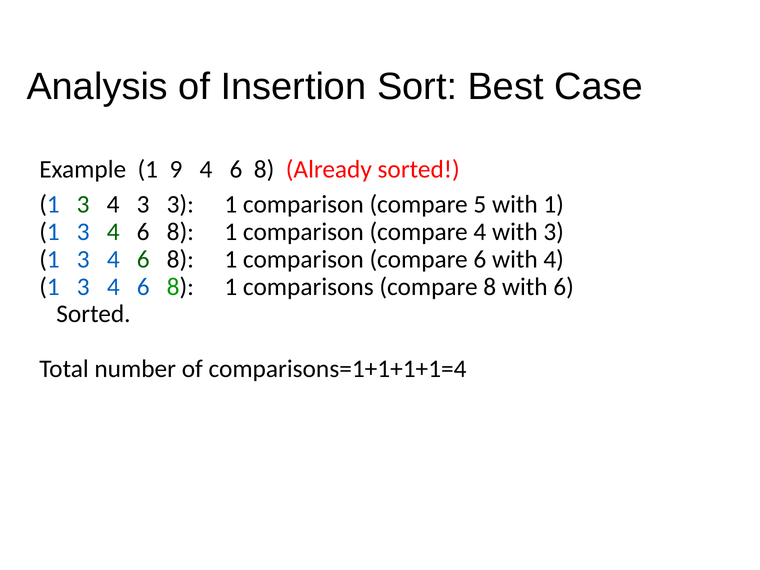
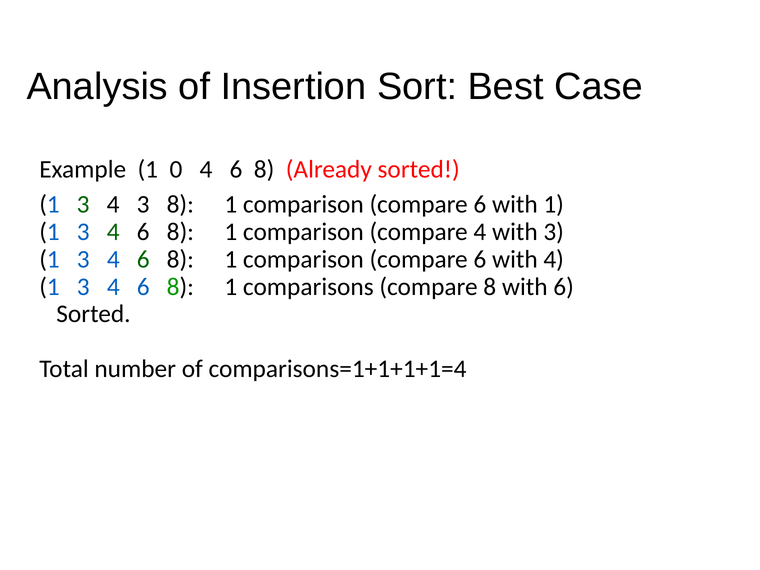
9: 9 -> 0 (176, 169)
3 3: 3 -> 8 (180, 205)
5: 5 -> 6 (480, 205)
